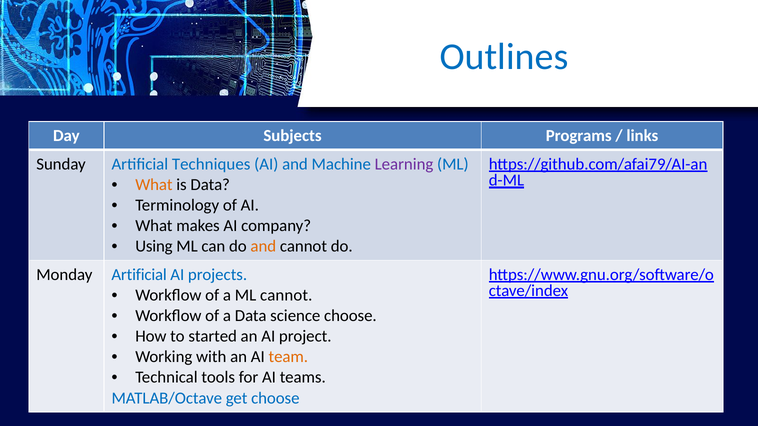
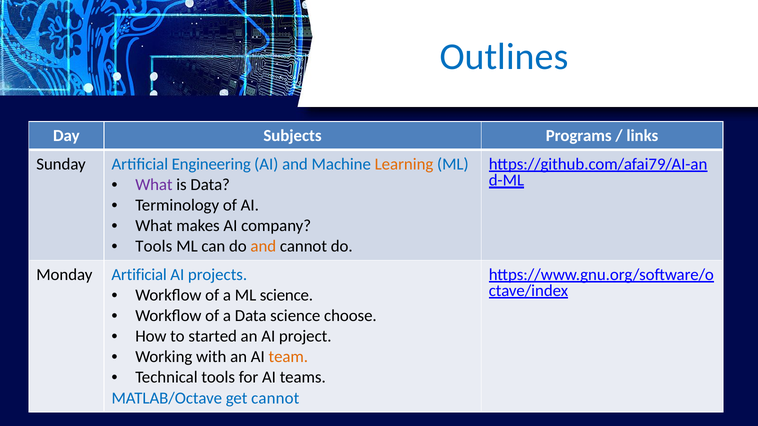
Techniques: Techniques -> Engineering (211, 164)
Learning colour: purple -> orange (404, 164)
What colour: orange -> purple (154, 185)
Using: Using -> Tools (154, 247)
ML cannot: cannot -> science (286, 295)
get choose: choose -> cannot (275, 398)
